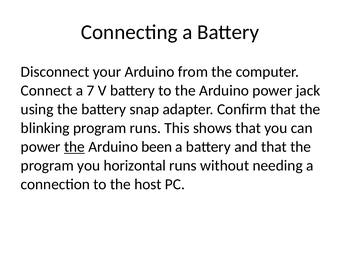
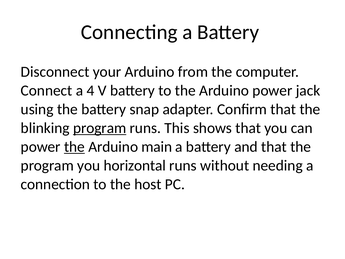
7: 7 -> 4 (90, 90)
program underline: none -> present (100, 128)
been: been -> main (157, 147)
